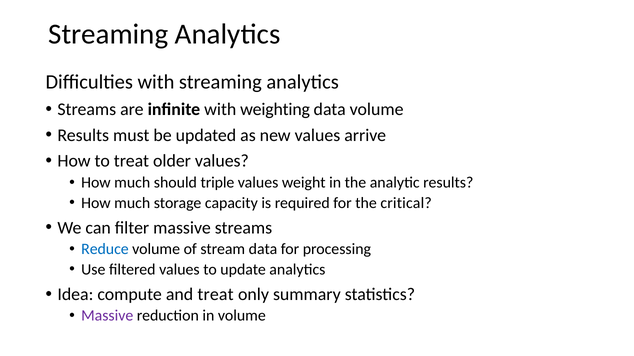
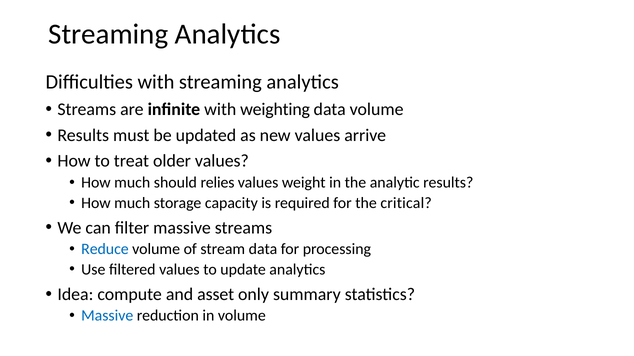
triple: triple -> relies (217, 183)
and treat: treat -> asset (216, 295)
Massive colour: purple -> blue (107, 316)
